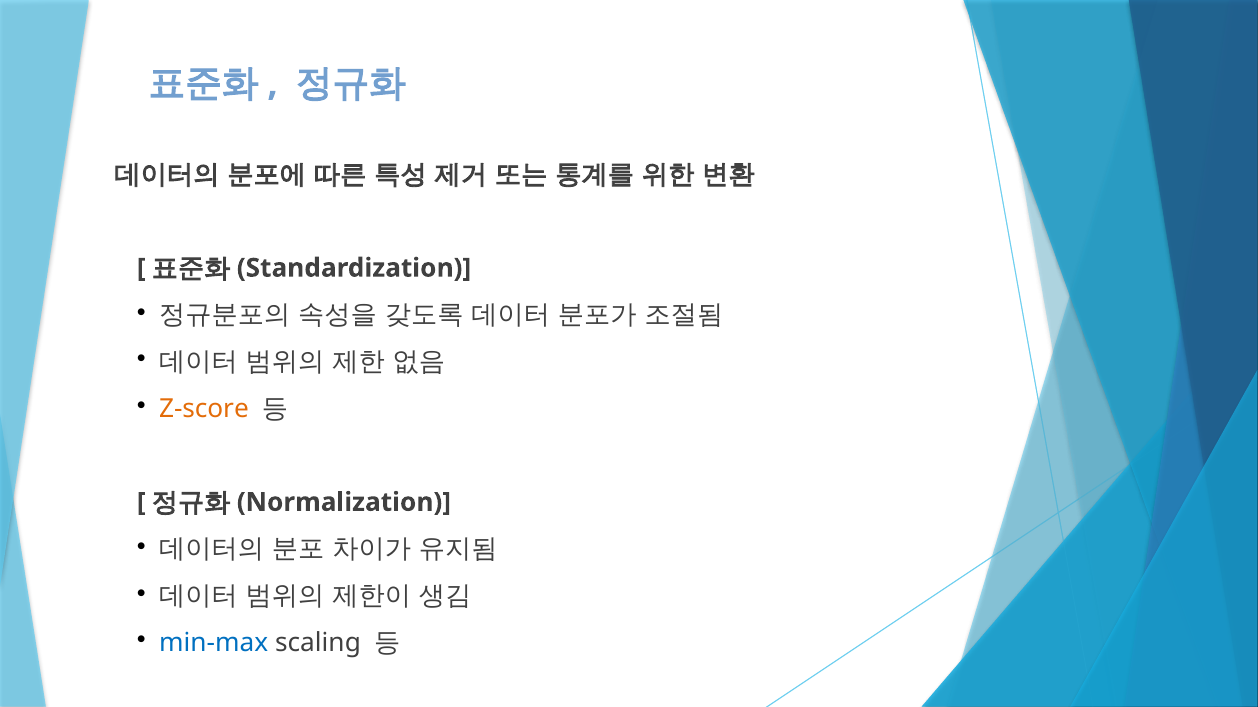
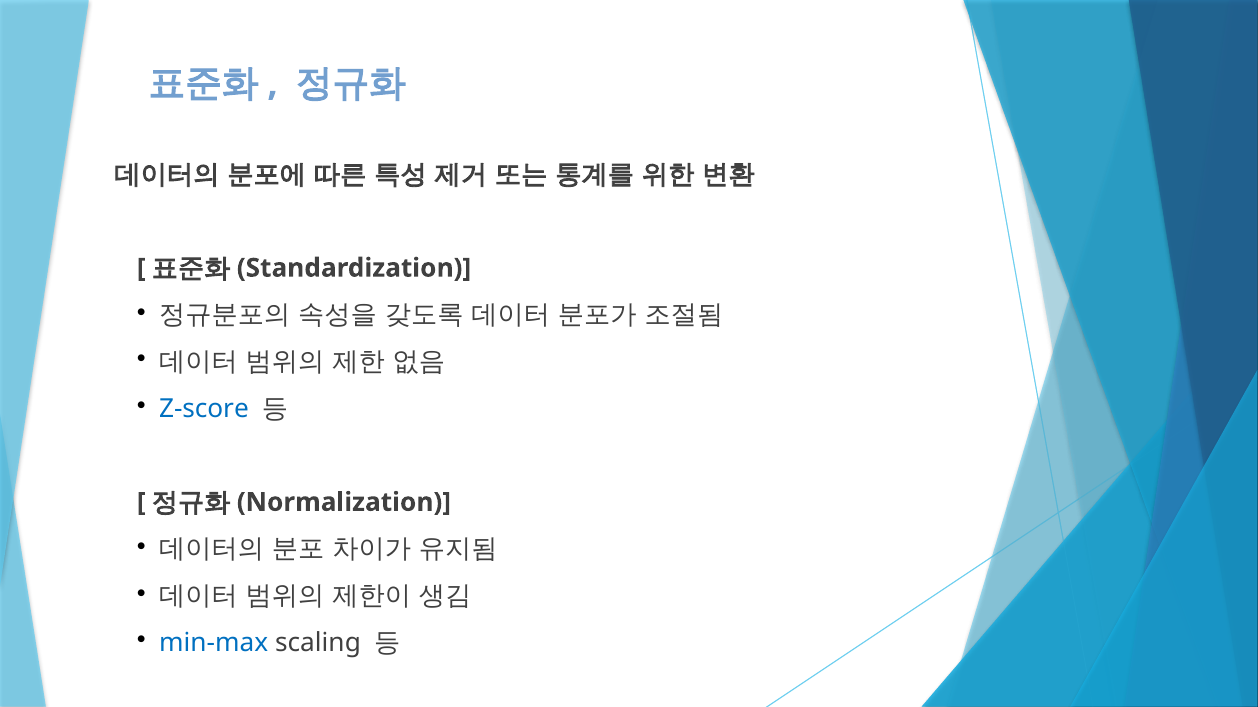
Z-score colour: orange -> blue (204, 409)
